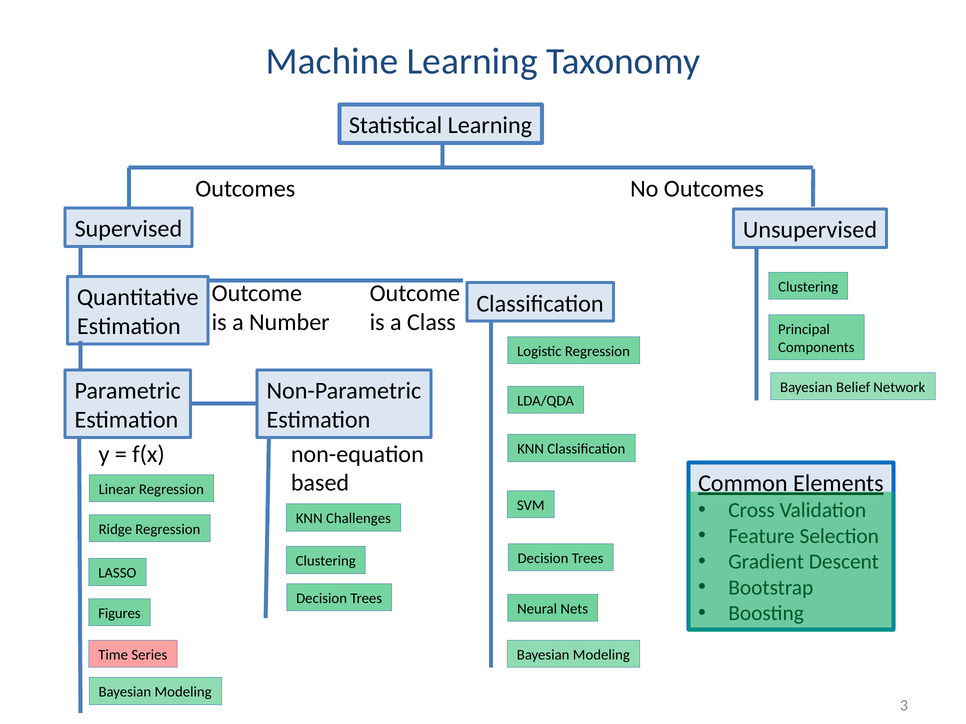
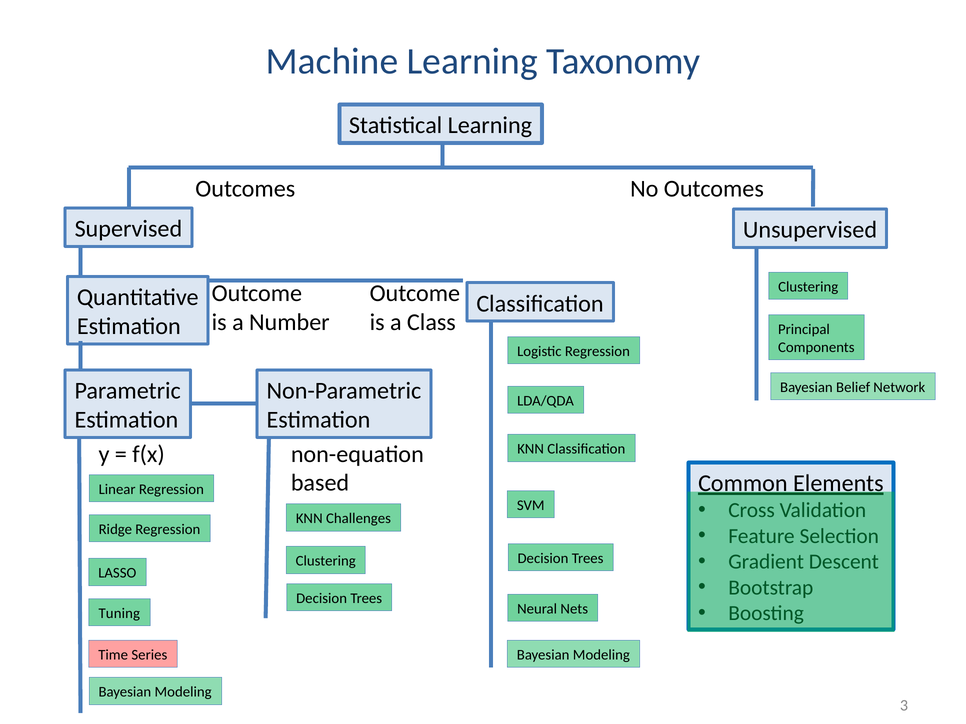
Figures: Figures -> Tuning (119, 614)
